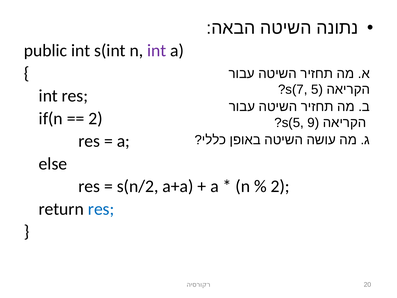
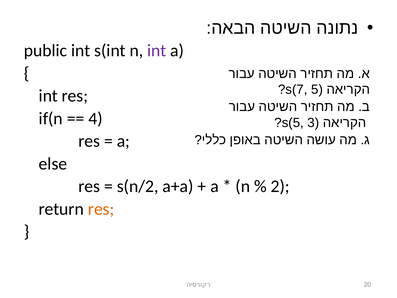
2: 2 -> 4 (95, 118)
9: 9 -> 3 (313, 123)
res colour: blue -> orange (101, 209)
